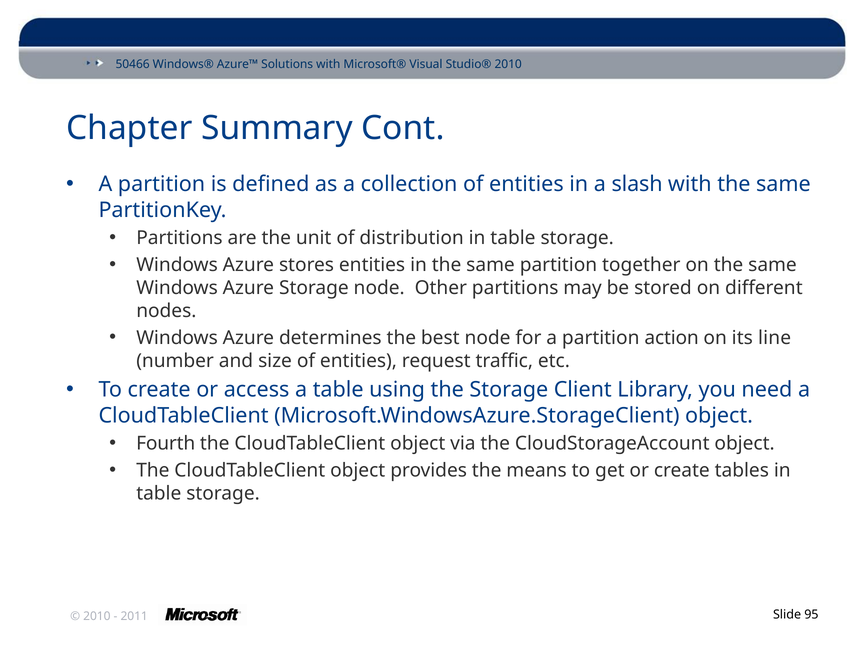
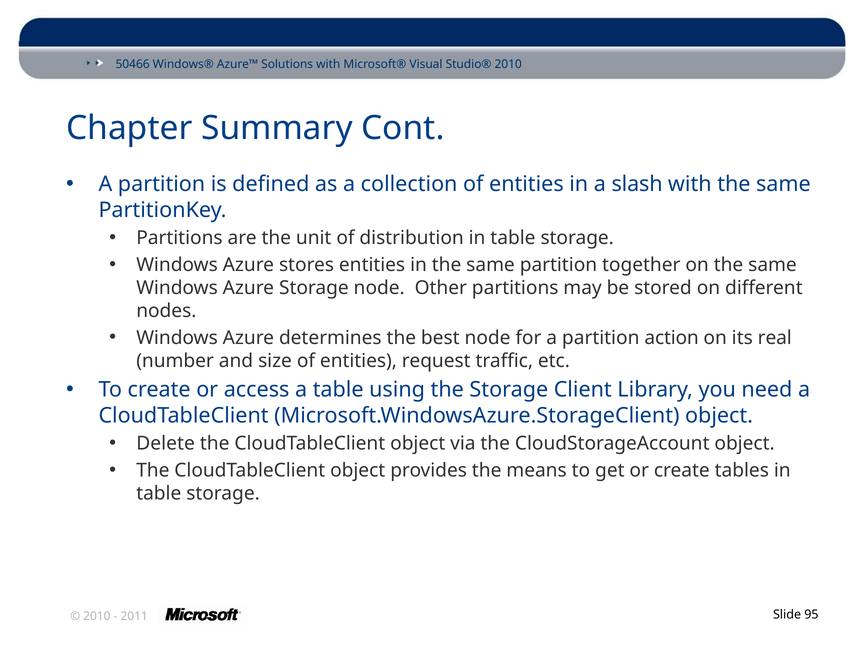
line: line -> real (775, 338)
Fourth: Fourth -> Delete (166, 444)
